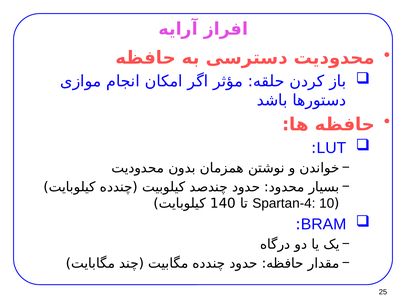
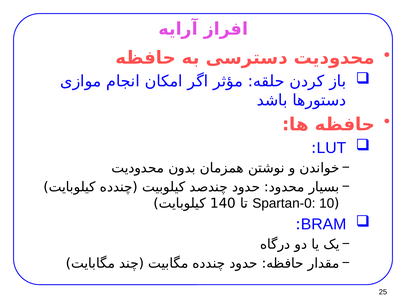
Spartan-4: Spartan-4 -> Spartan-0 (284, 203)
